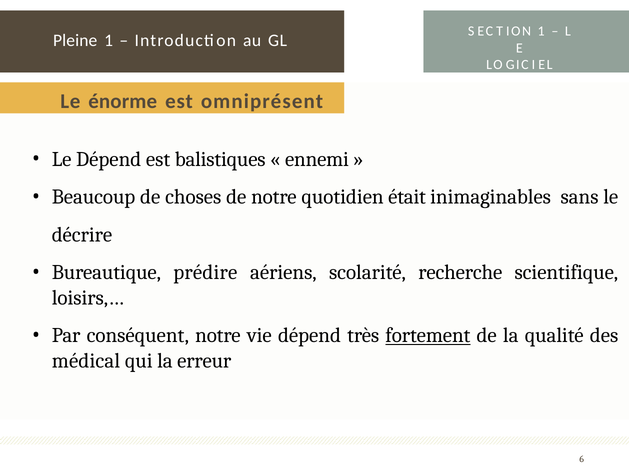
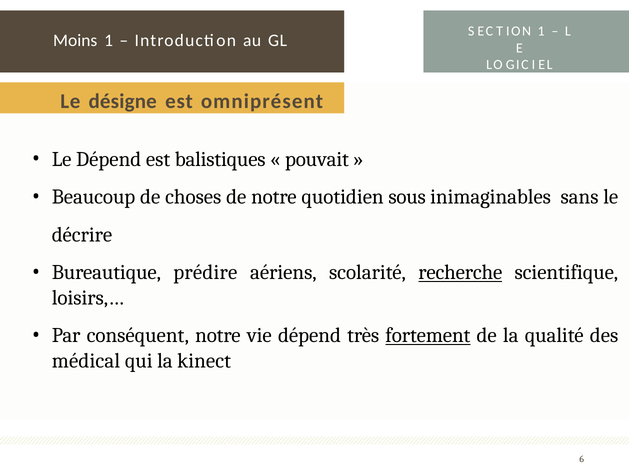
Pleine: Pleine -> Moins (75, 40)
énorme: énorme -> désigne (123, 101)
ennemi: ennemi -> pouvait (317, 159)
était: était -> sous (407, 197)
recherche underline: none -> present (460, 272)
erreur: erreur -> kinect (204, 360)
